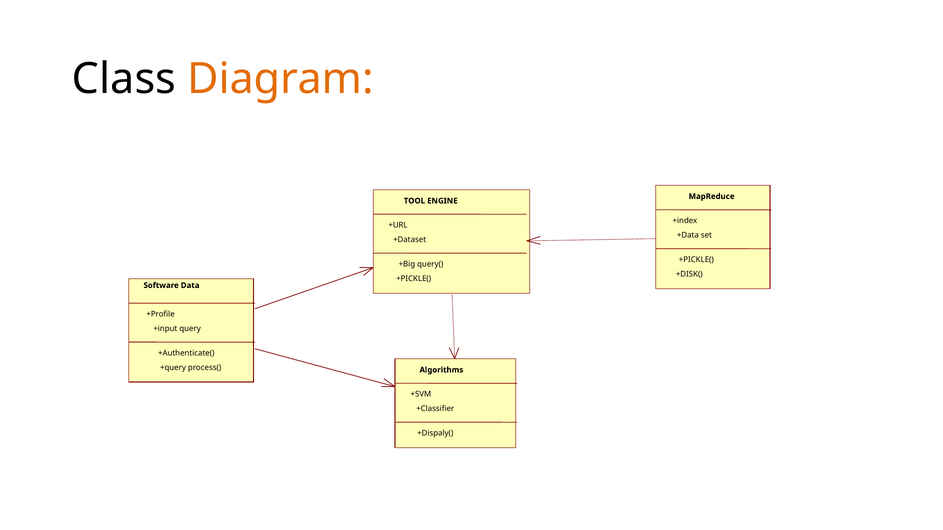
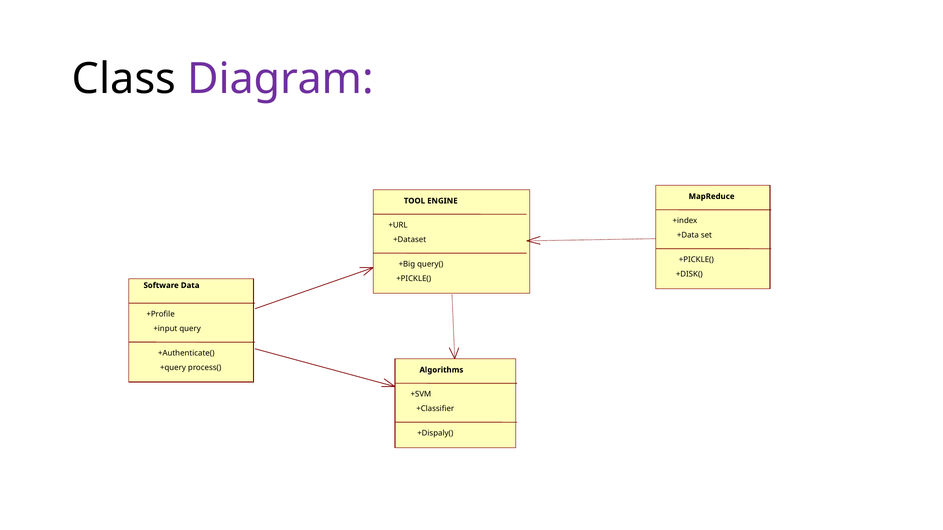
Diagram colour: orange -> purple (280, 79)
